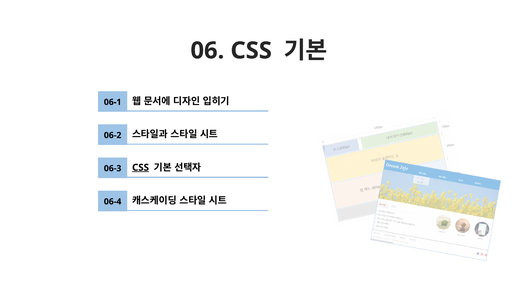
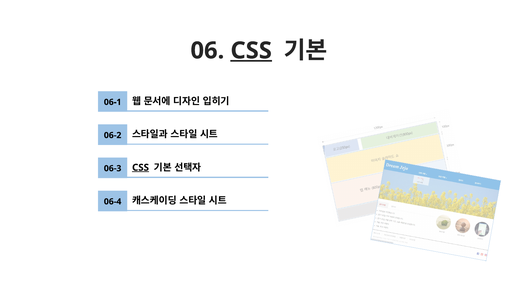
CSS underline: none -> present (251, 51)
